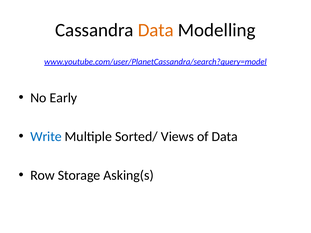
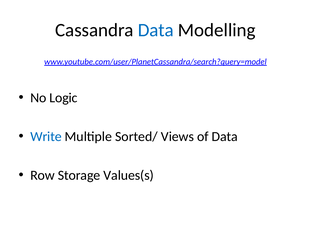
Data colour: orange -> blue (156, 30)
Early: Early -> Logic (64, 98)
Asking(s: Asking(s -> Values(s (129, 175)
